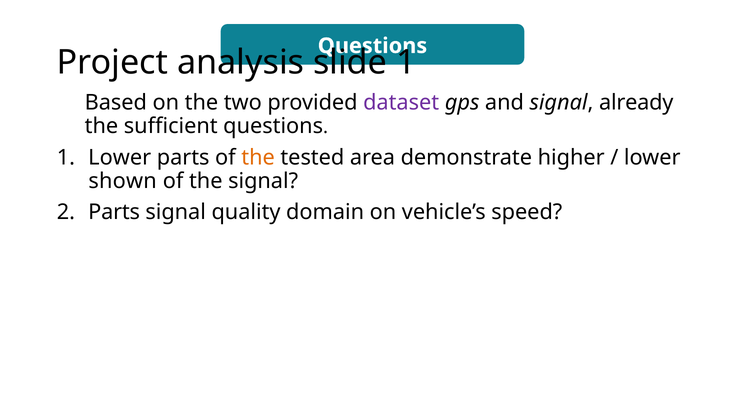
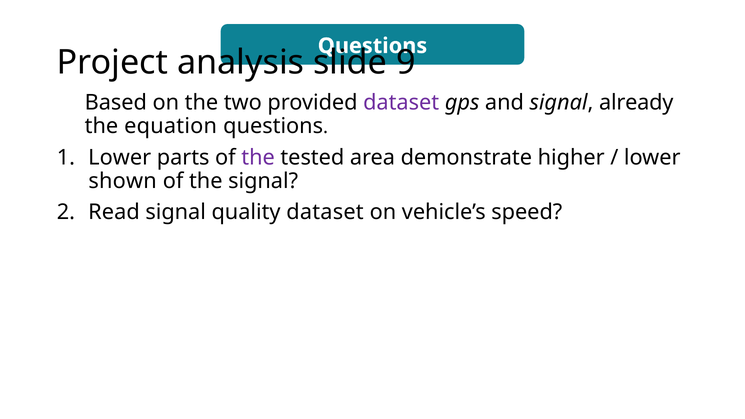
slide 1: 1 -> 9 (406, 63)
sufficient: sufficient -> equation (171, 126)
the colour: orange -> purple (258, 157)
2 Parts: Parts -> Read (114, 212)
quality domain: domain -> dataset (325, 212)
